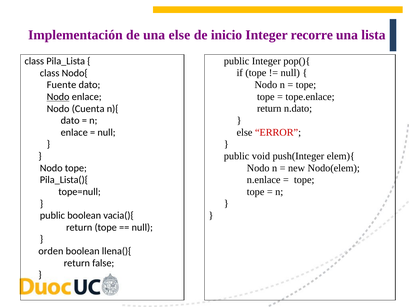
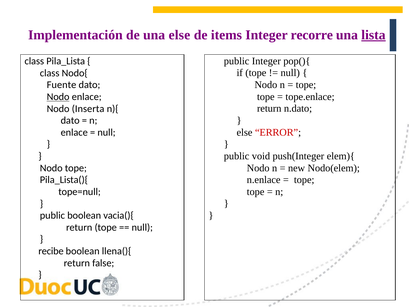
inicio: inicio -> items (226, 35)
lista underline: none -> present (373, 35)
Cuenta: Cuenta -> Inserta (88, 109)
orden: orden -> recibe (51, 251)
